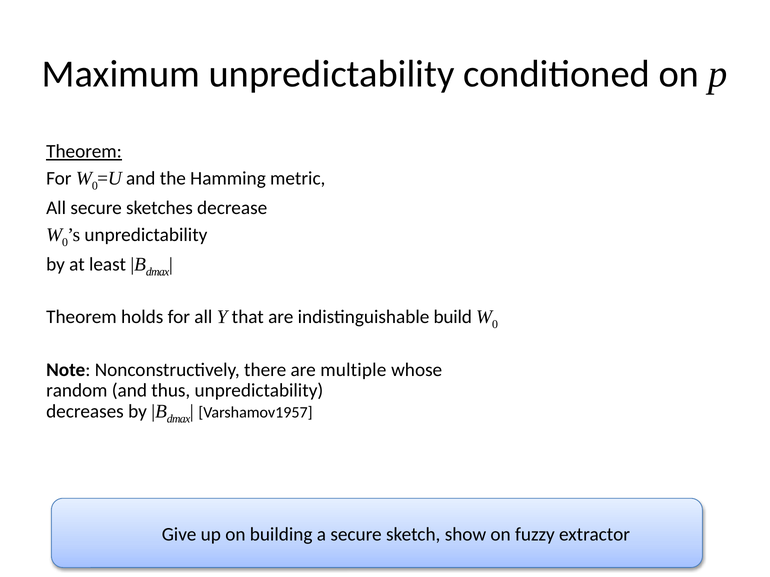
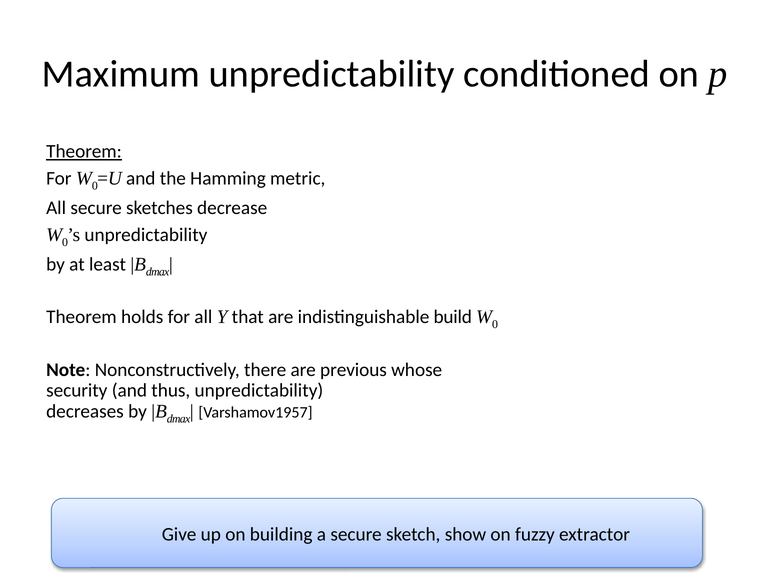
multiple: multiple -> previous (353, 370)
random: random -> security (77, 391)
